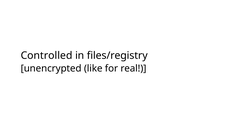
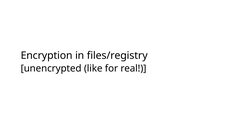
Controlled: Controlled -> Encryption (47, 56)
